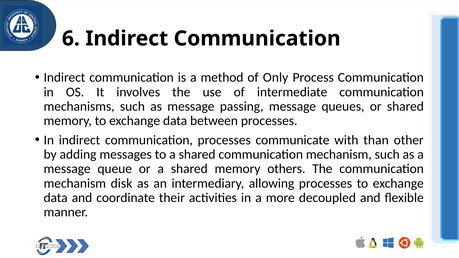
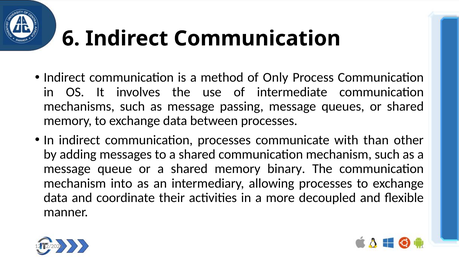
others: others -> binary (286, 169)
disk: disk -> into (122, 183)
